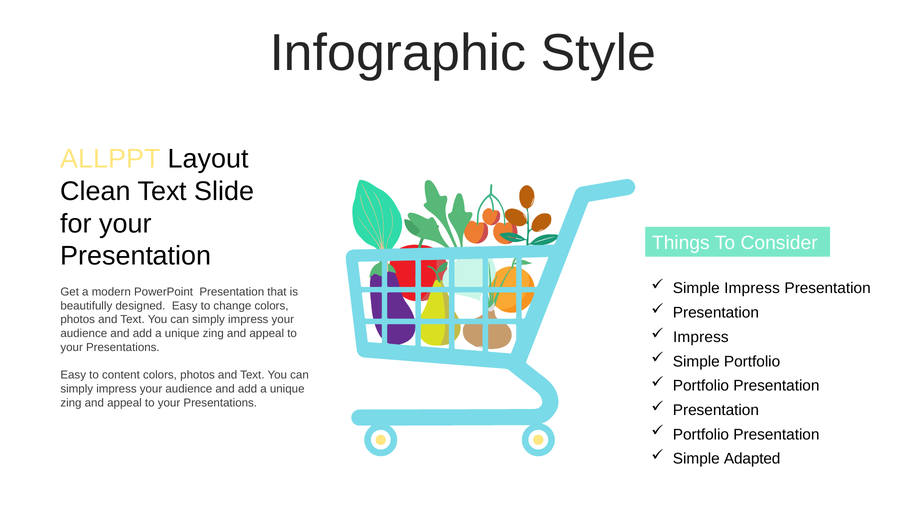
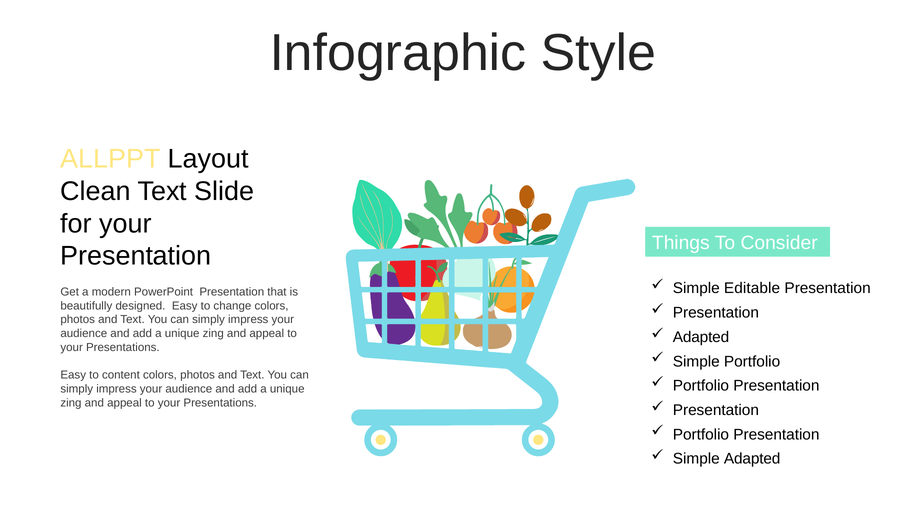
Simple Impress: Impress -> Editable (752, 288)
Impress: Impress -> Adapted (701, 337)
